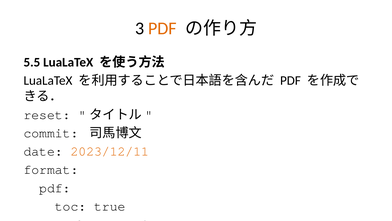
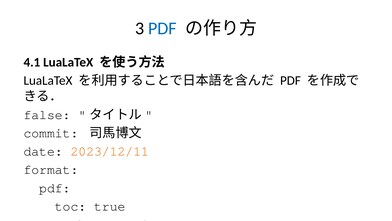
PDF colour: orange -> blue (162, 28)
5.5: 5.5 -> 4.1 (32, 62)
reset: reset -> false (47, 114)
